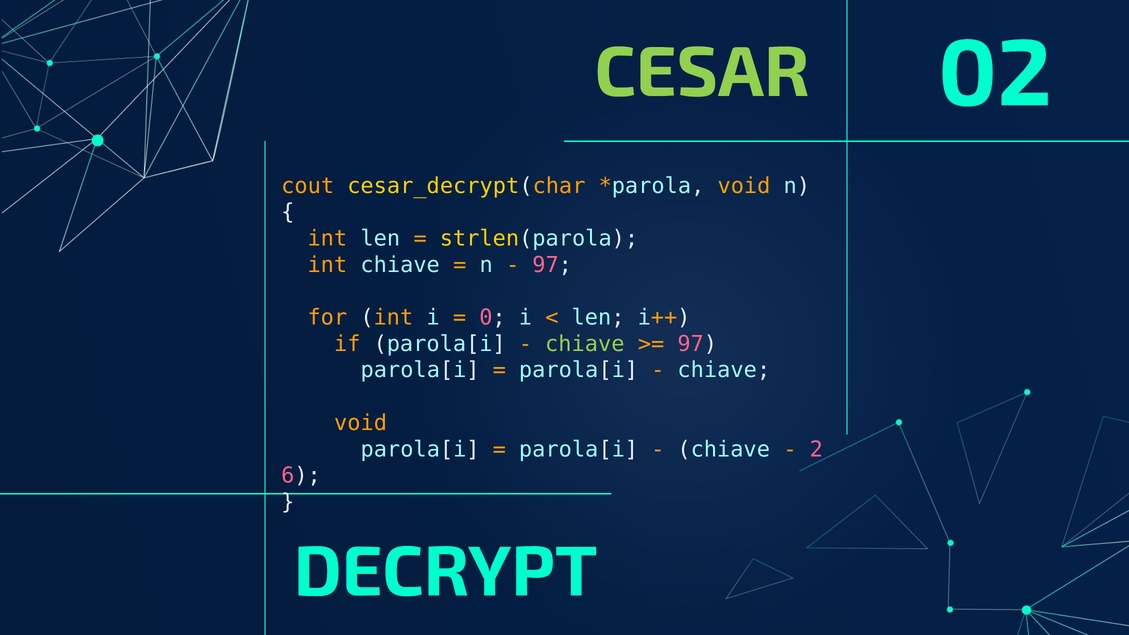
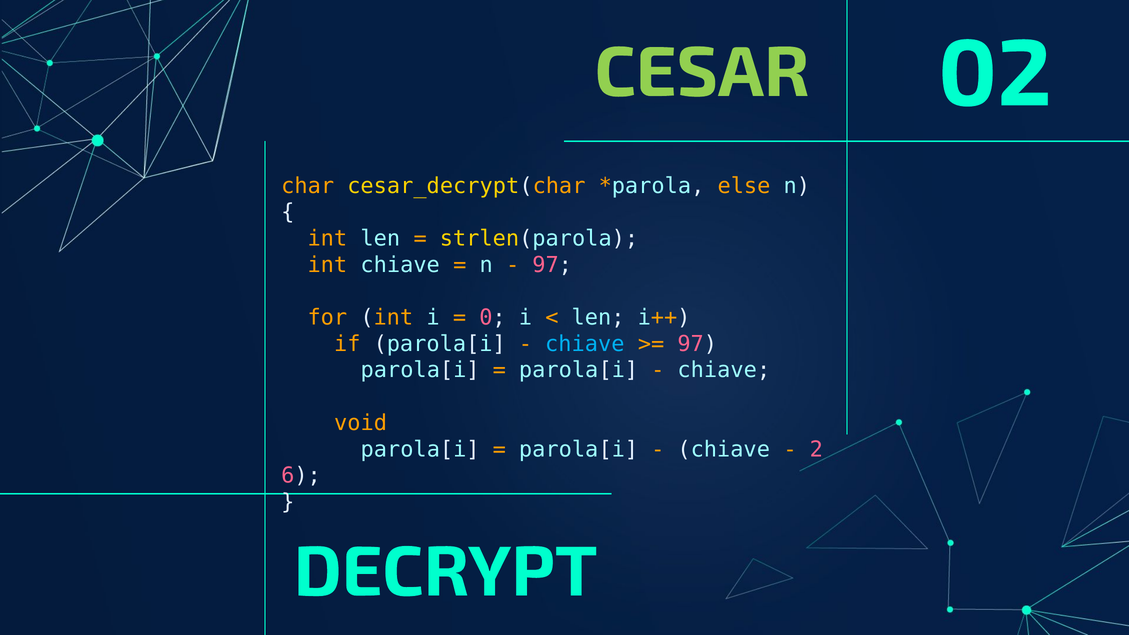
cout: cout -> char (308, 186)
void: void -> else (744, 186)
chiave colour: light green -> light blue (585, 344)
